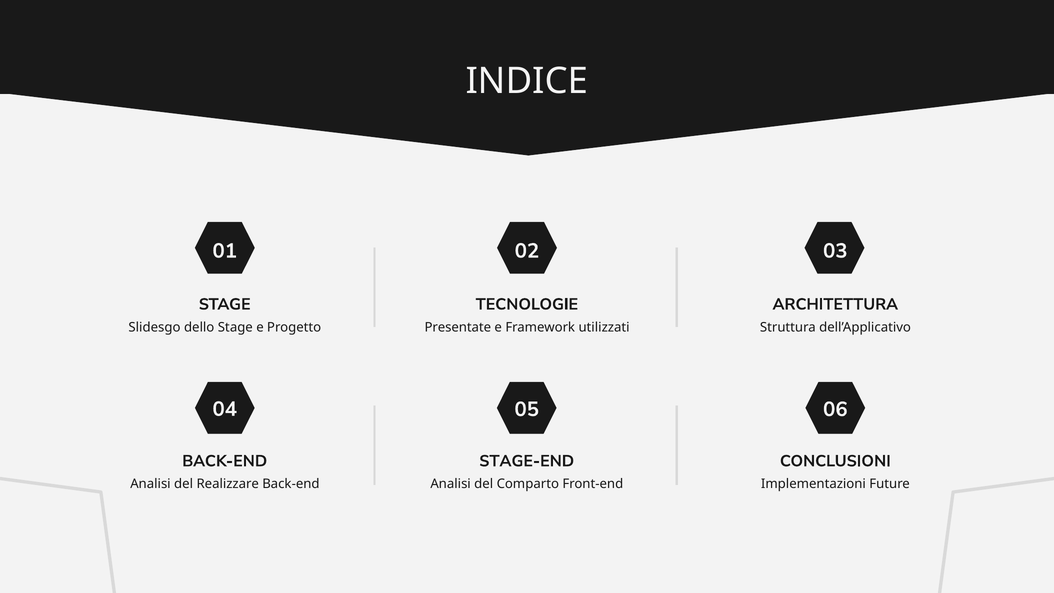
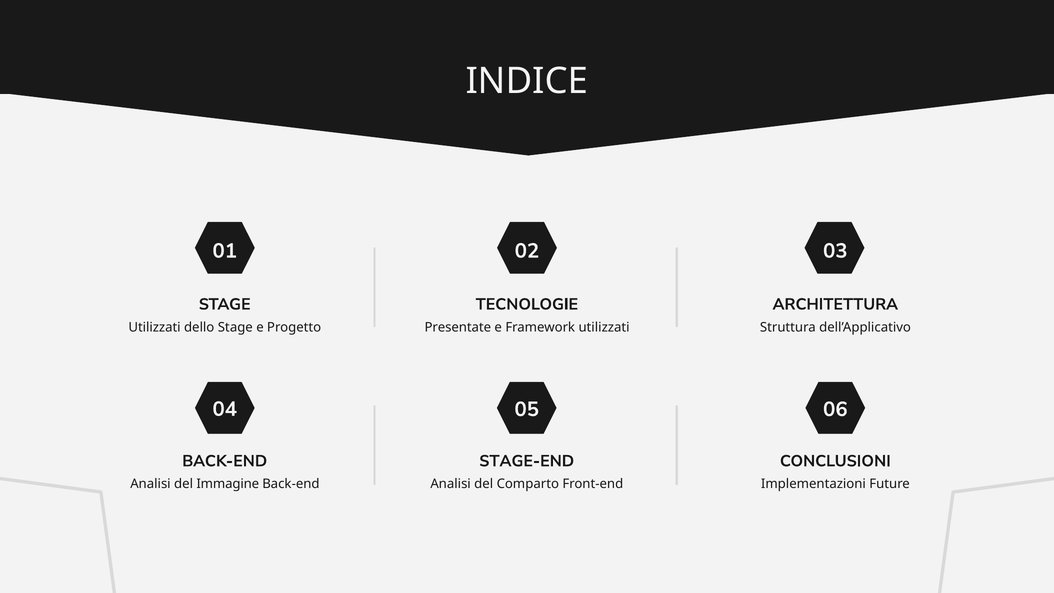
Slidesgo: Slidesgo -> Utilizzati (155, 327)
Realizzare: Realizzare -> Immagine (228, 484)
